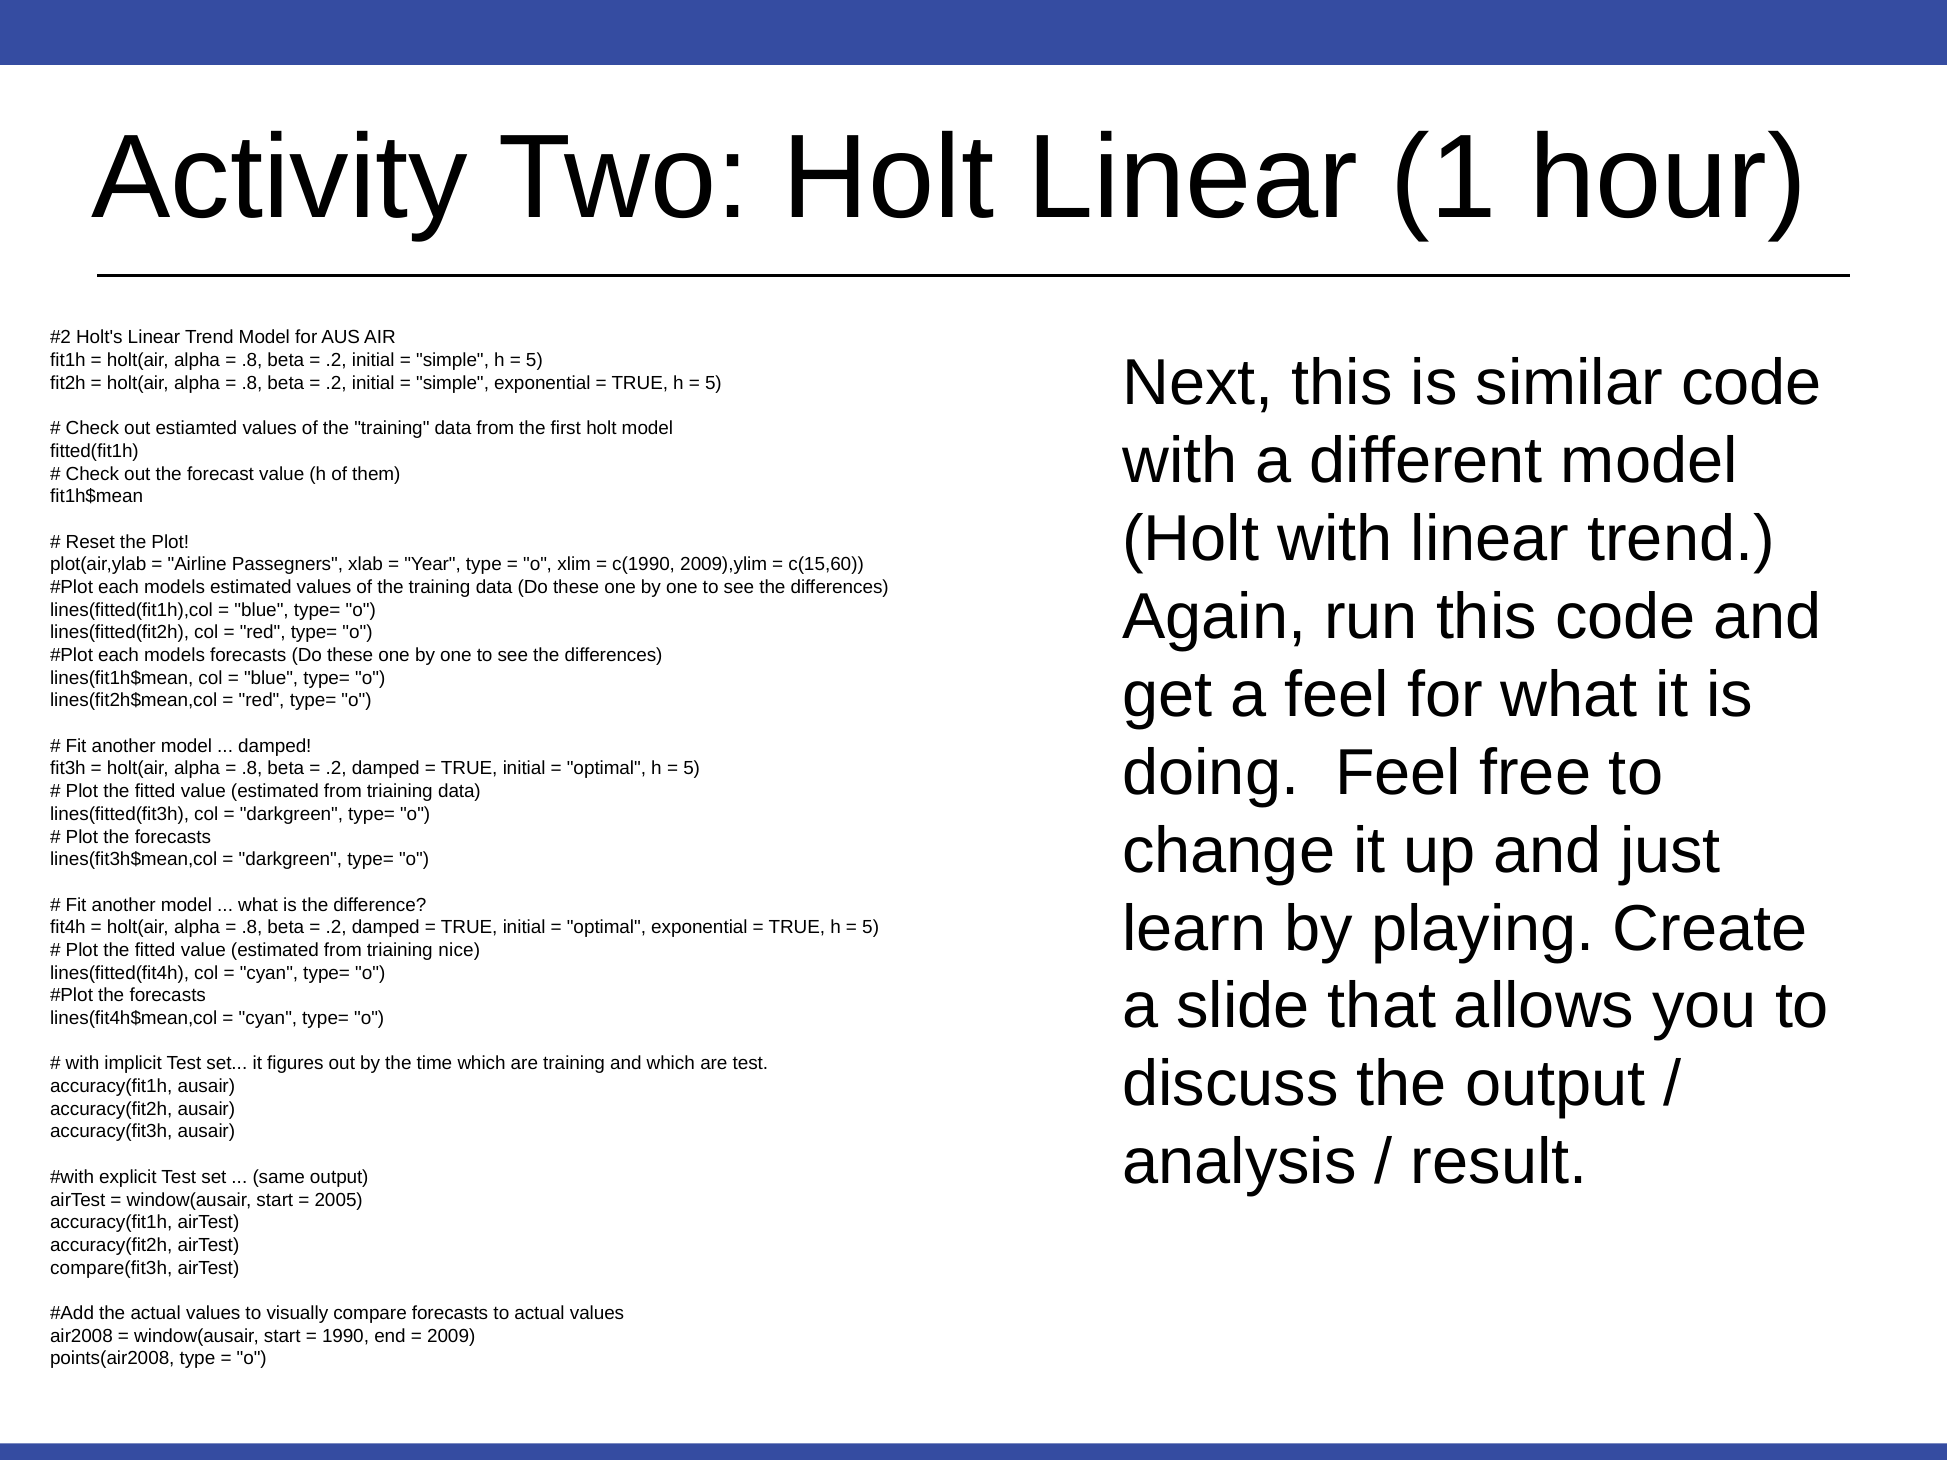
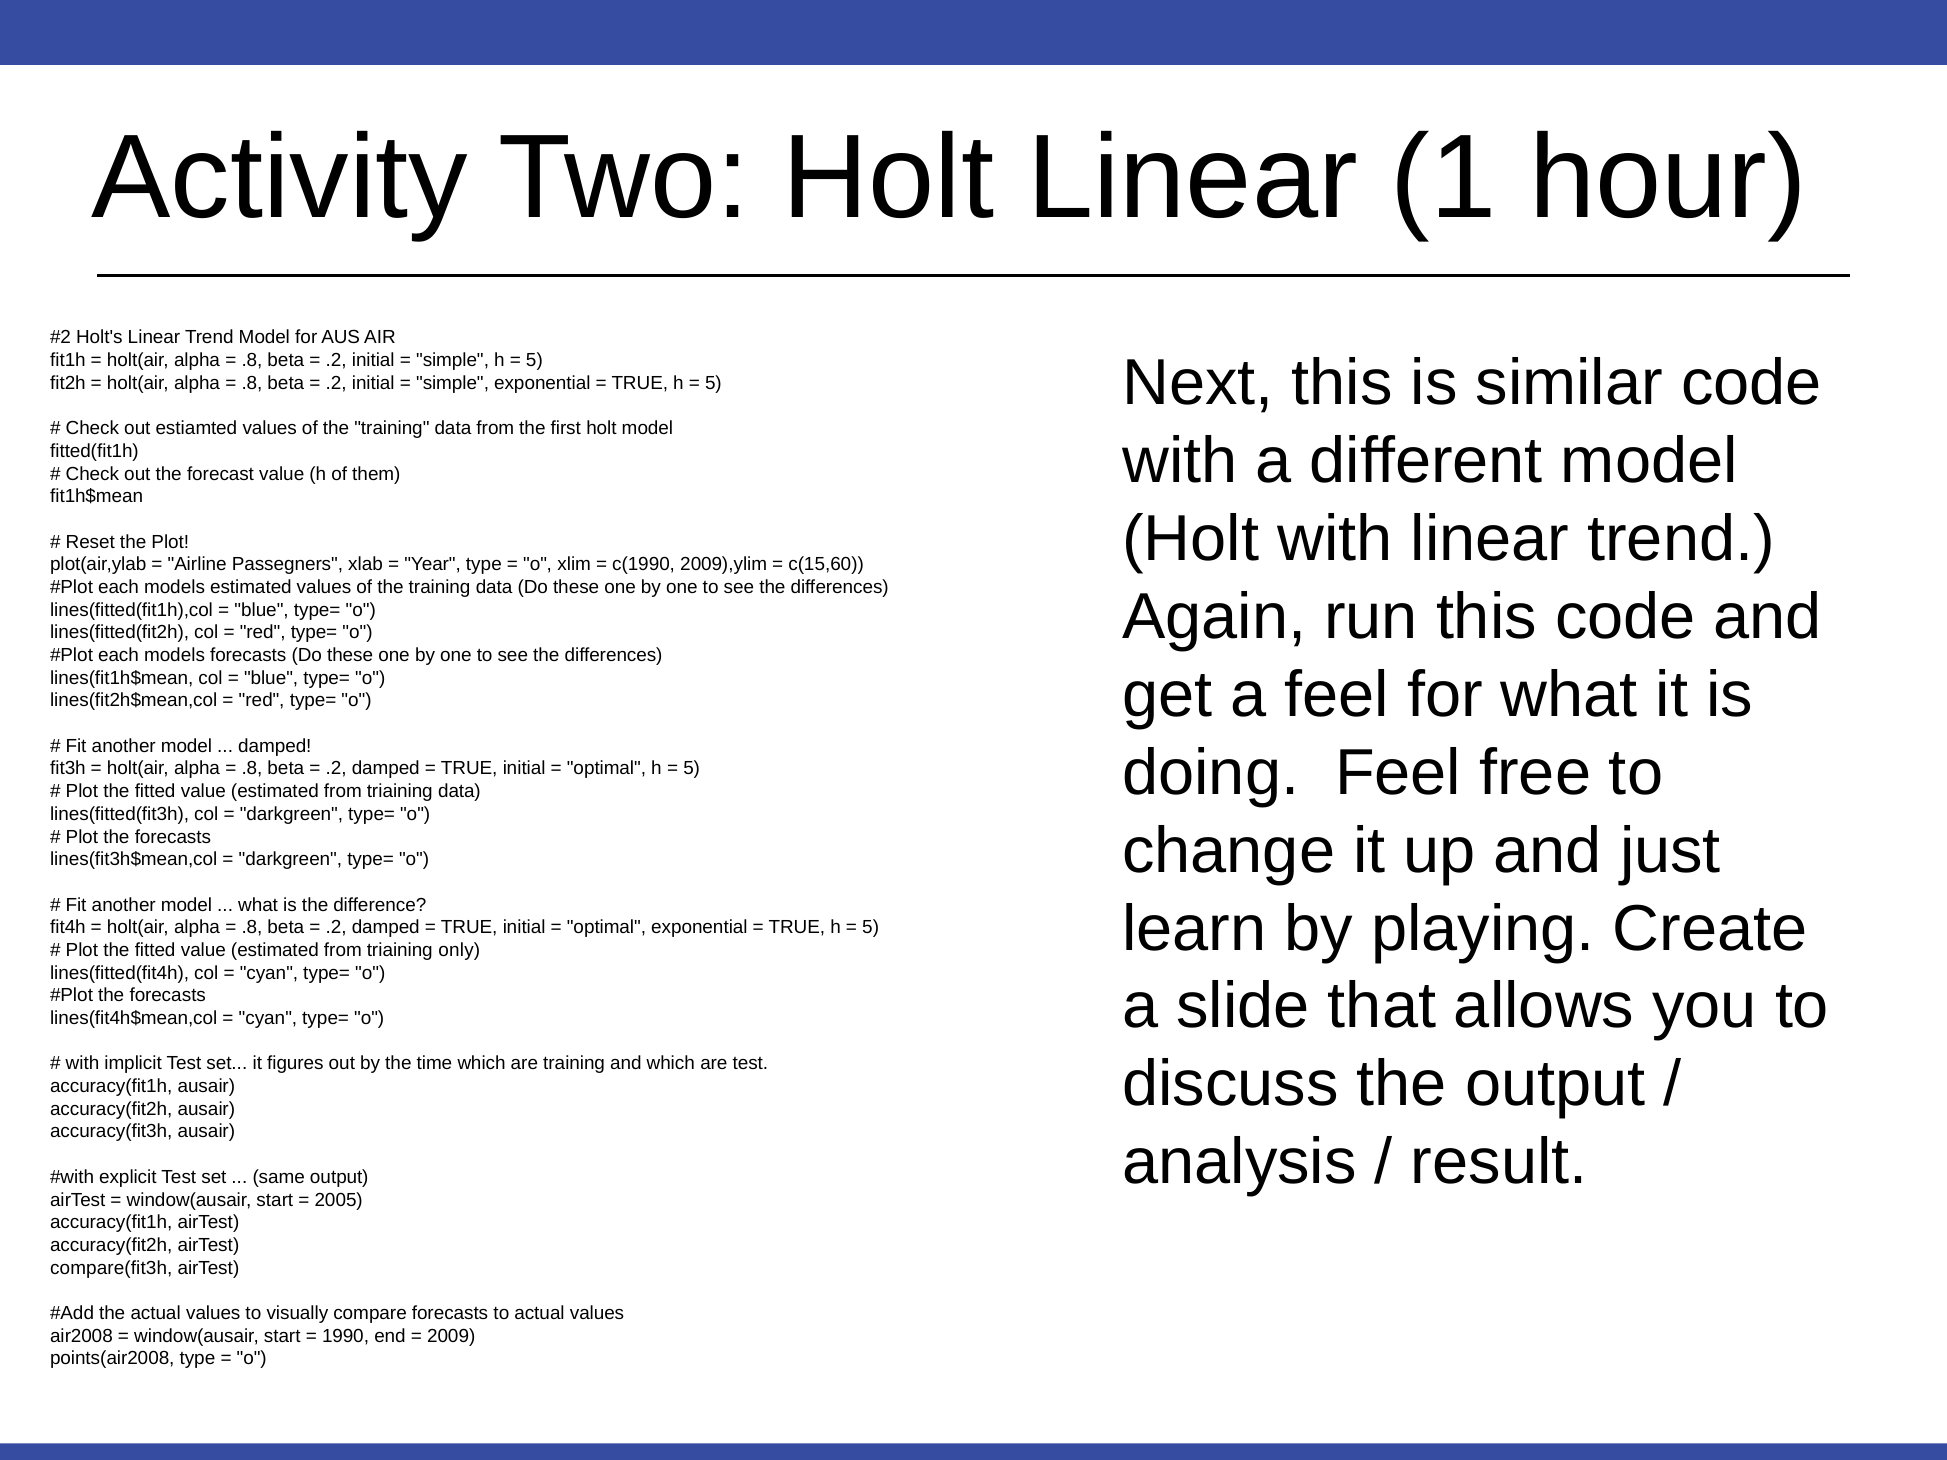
nice: nice -> only (459, 950)
